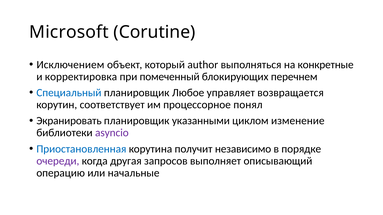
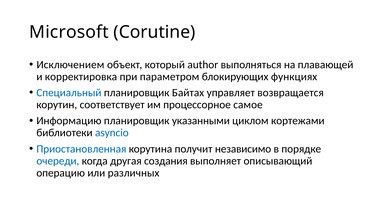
конкретные: конкретные -> плавающей (326, 65)
помеченный: помеченный -> параметром (170, 77)
перечнем: перечнем -> функциях (294, 77)
Любое: Любое -> Байтах (188, 93)
понял: понял -> самое (248, 105)
Экранировать: Экранировать -> Информацию (69, 121)
изменение: изменение -> кортежами (298, 121)
asyncio colour: purple -> blue (112, 133)
очереди colour: purple -> blue (58, 161)
запросов: запросов -> создания (166, 161)
начальные: начальные -> различных (134, 173)
